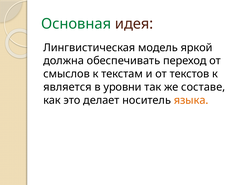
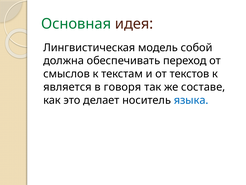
яркой: яркой -> собой (197, 47)
уровни: уровни -> говоря (122, 87)
языка colour: orange -> blue (191, 100)
